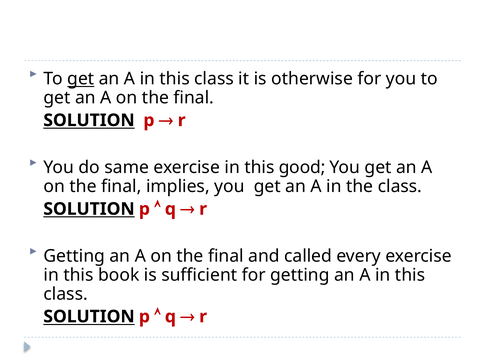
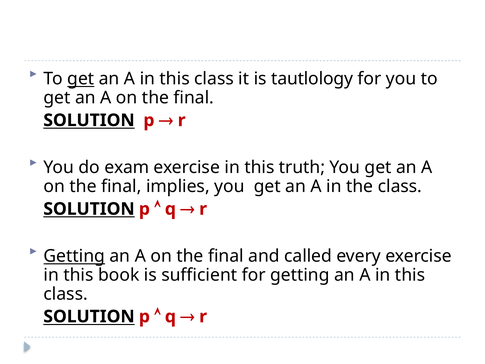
otherwise: otherwise -> tautlology (312, 79)
same: same -> exam (127, 167)
good: good -> truth (302, 167)
Getting underline: none -> present (74, 256)
